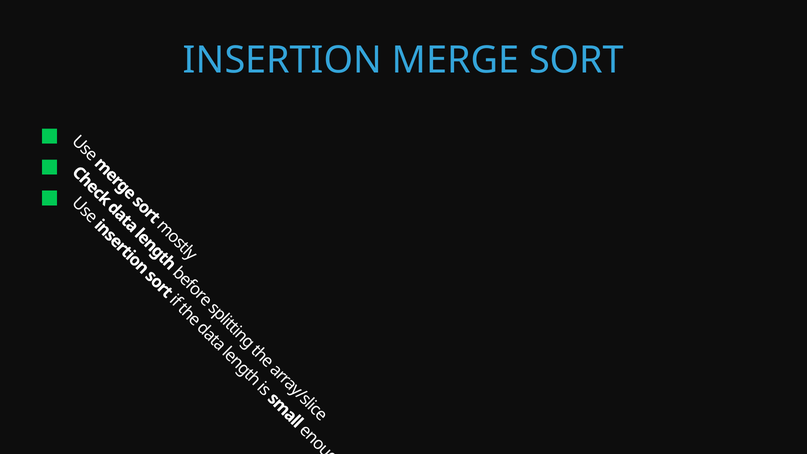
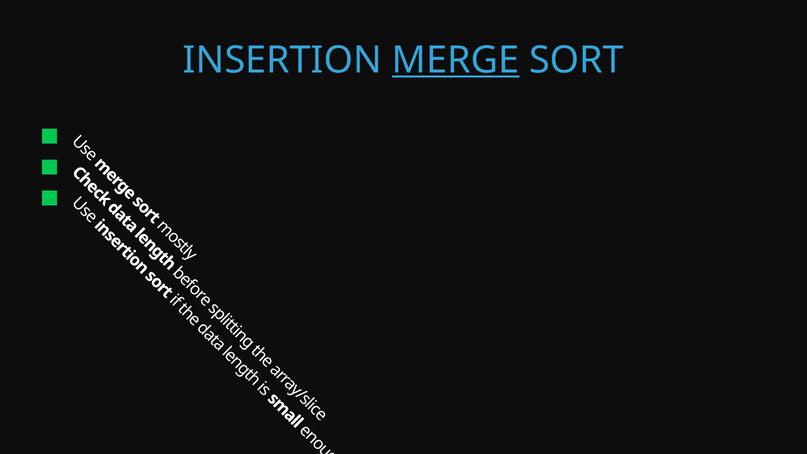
MERGE underline: none -> present (456, 60)
